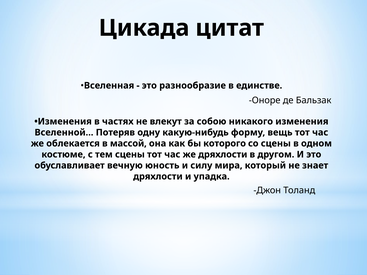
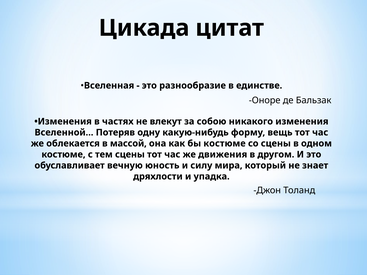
бы которого: которого -> костюме (225, 144)
же дряхлости: дряхлости -> движения (223, 155)
